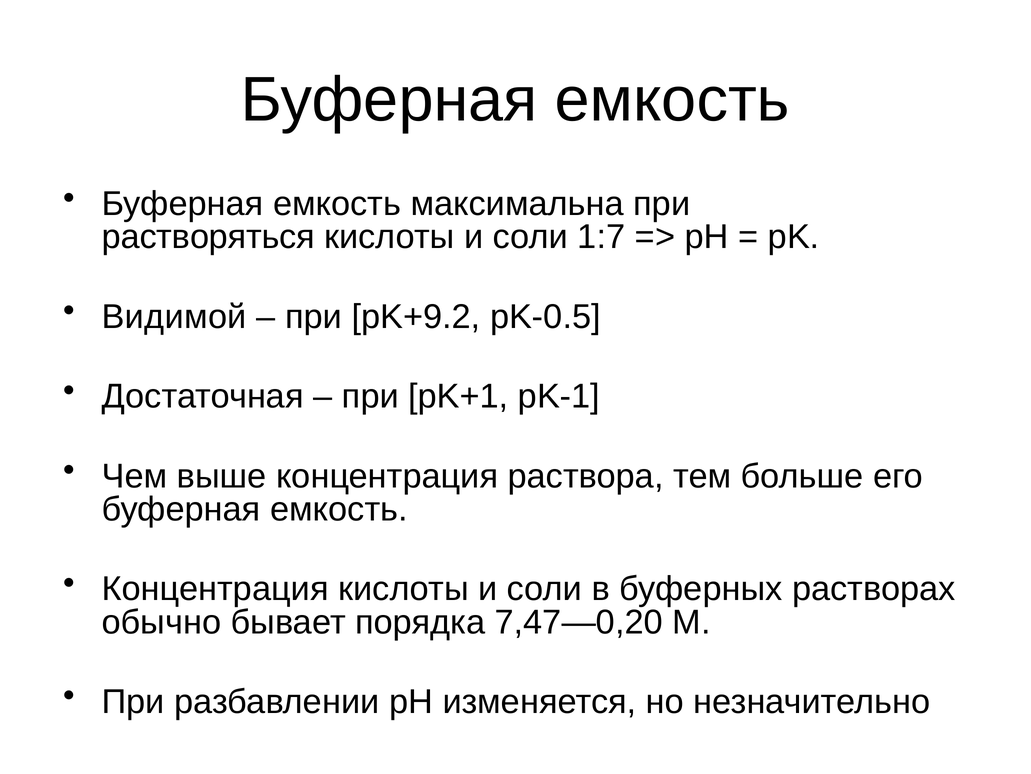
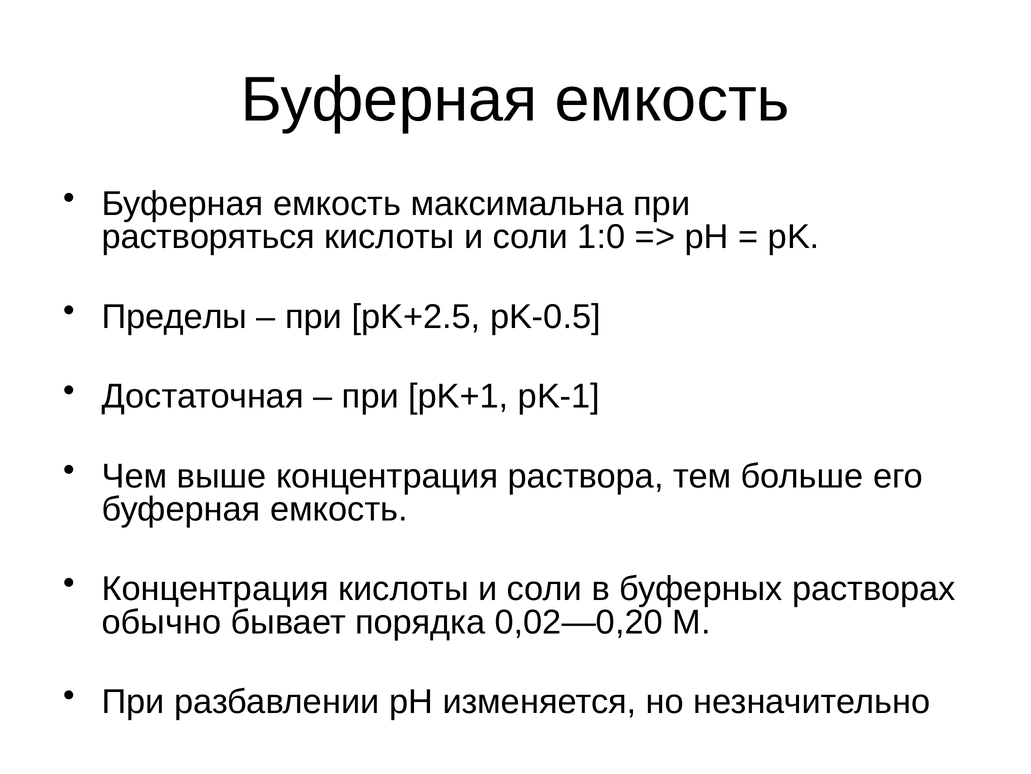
1:7: 1:7 -> 1:0 (601, 237)
Видимой: Видимой -> Пределы (174, 317)
pK+9.2: pK+9.2 -> pK+2.5 (416, 317)
7,47—0,20: 7,47—0,20 -> 0,02—0,20 (579, 622)
